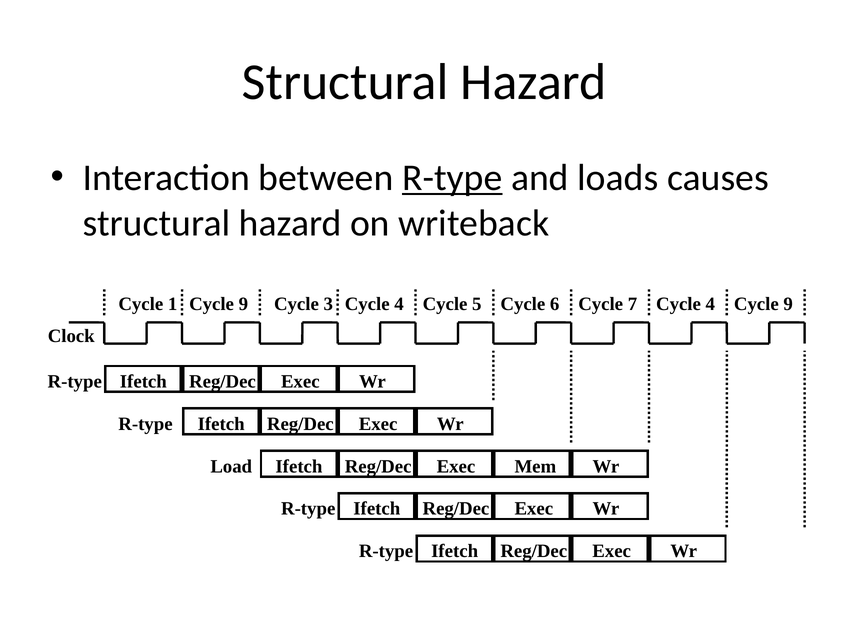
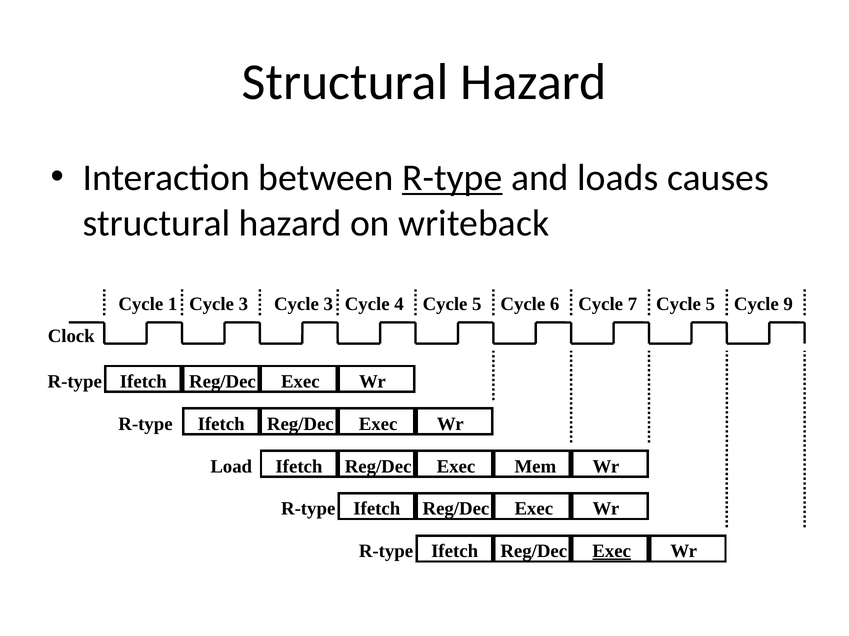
1 Cycle 9: 9 -> 3 (243, 304)
7 Cycle 4: 4 -> 5 (710, 304)
Exec underline: none -> present (612, 552)
